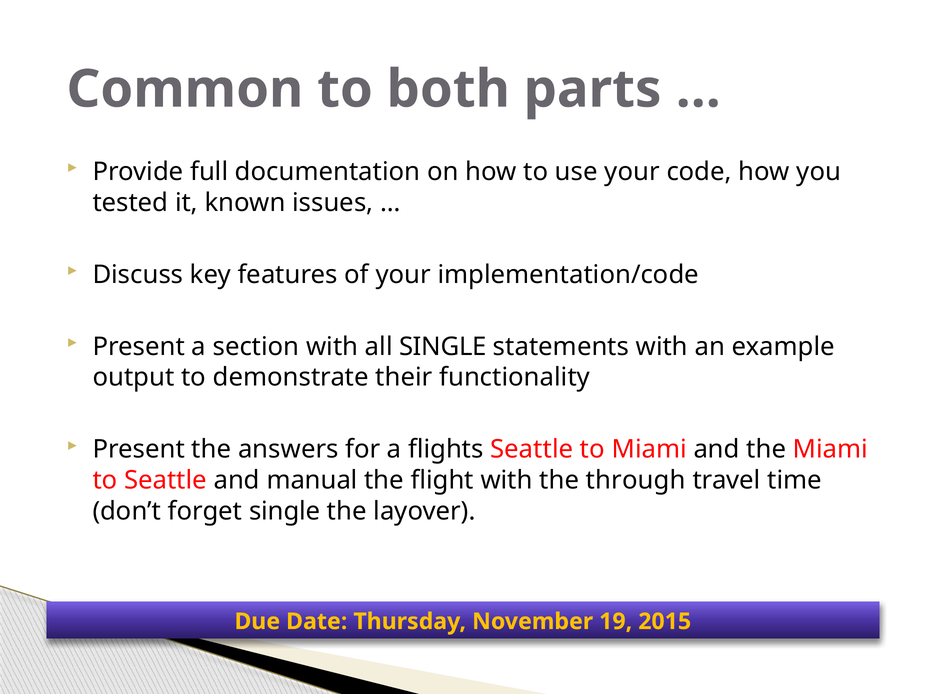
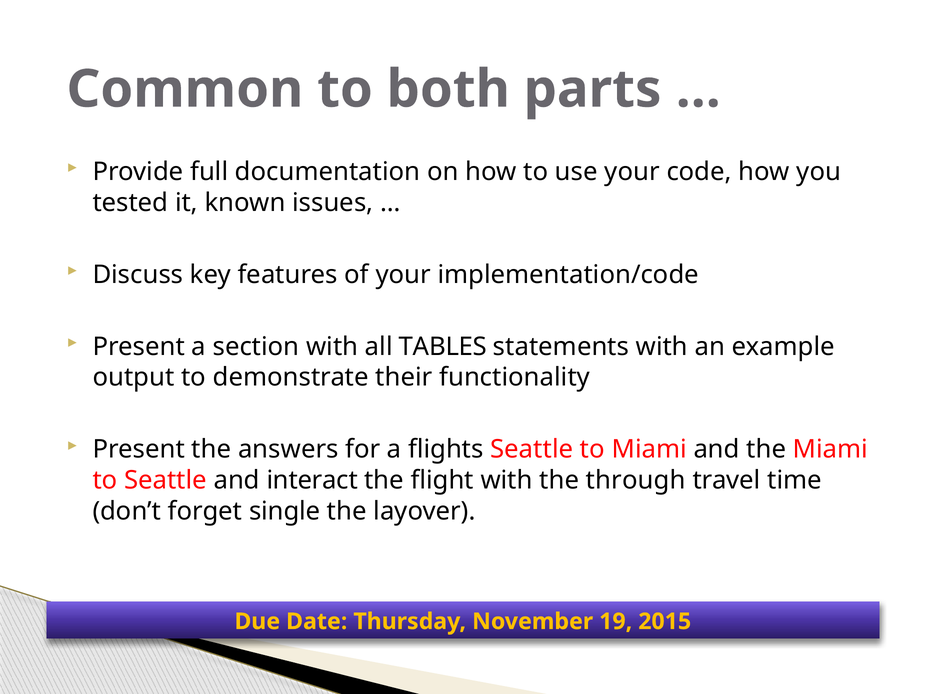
all SINGLE: SINGLE -> TABLES (443, 347)
manual: manual -> interact (312, 481)
